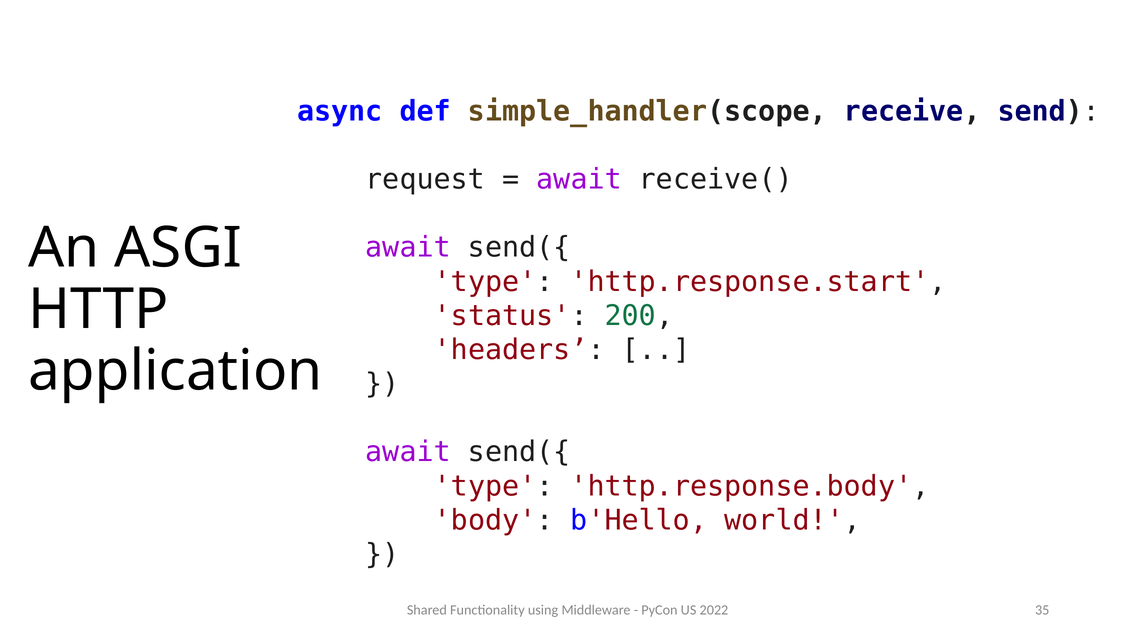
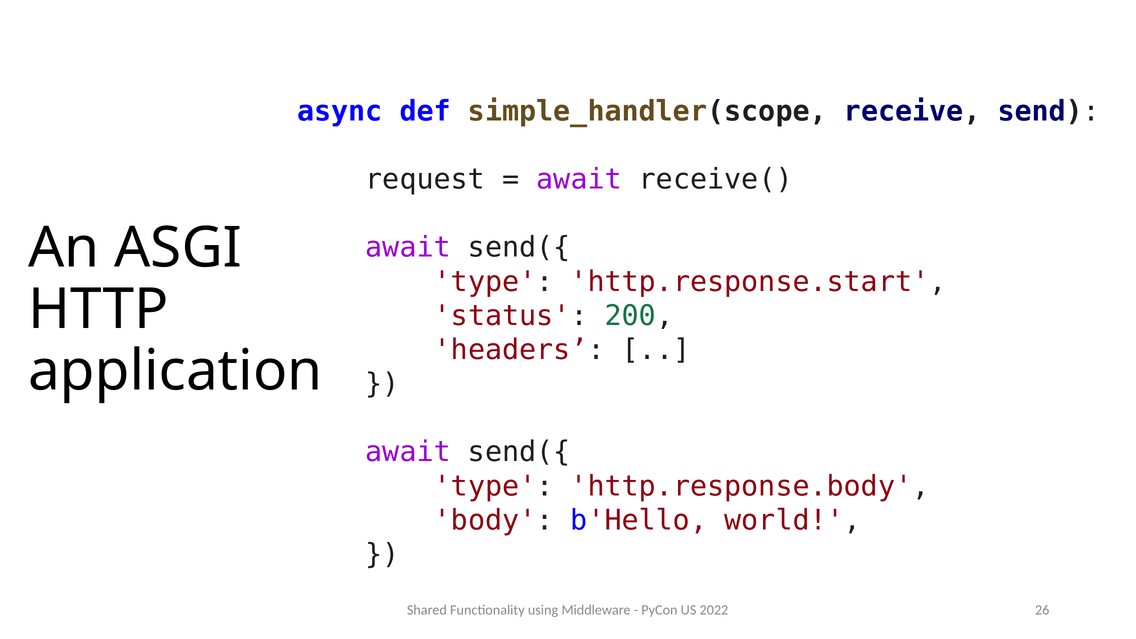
35: 35 -> 26 (1042, 610)
